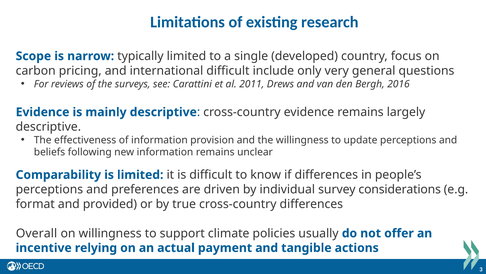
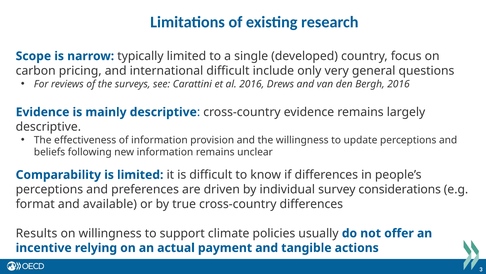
al 2011: 2011 -> 2016 (252, 84)
provided: provided -> available (110, 204)
Overall: Overall -> Results (37, 233)
